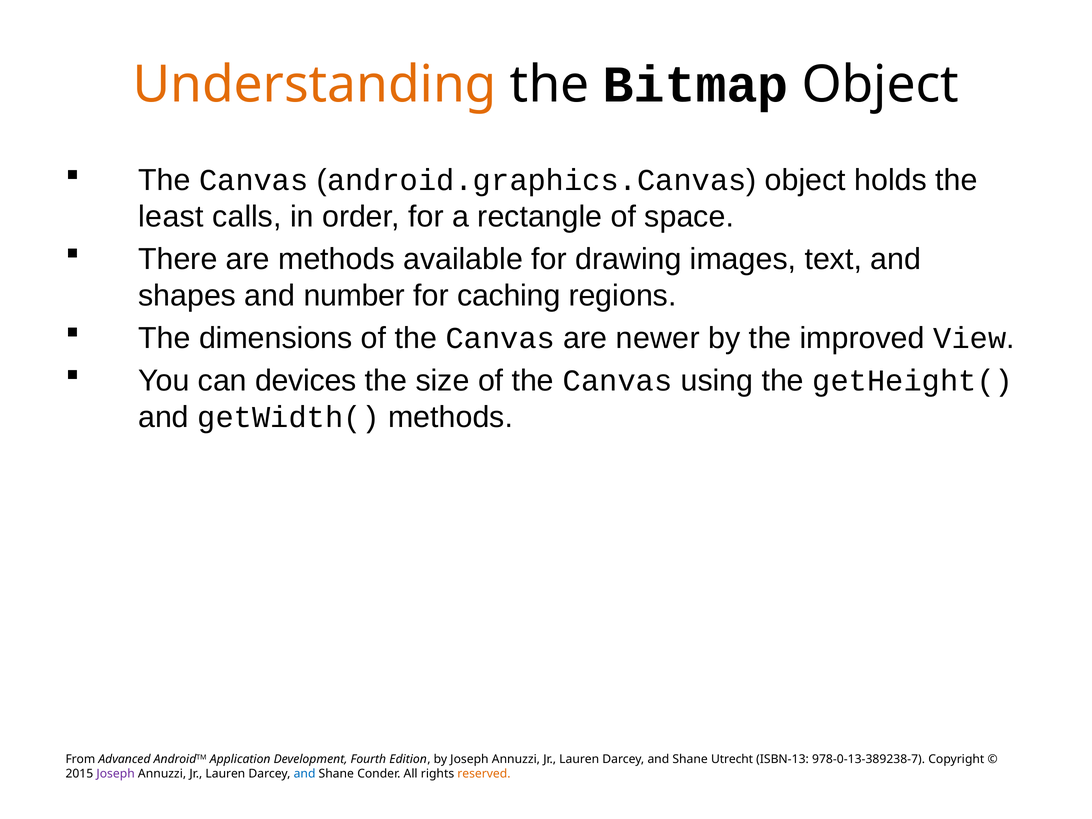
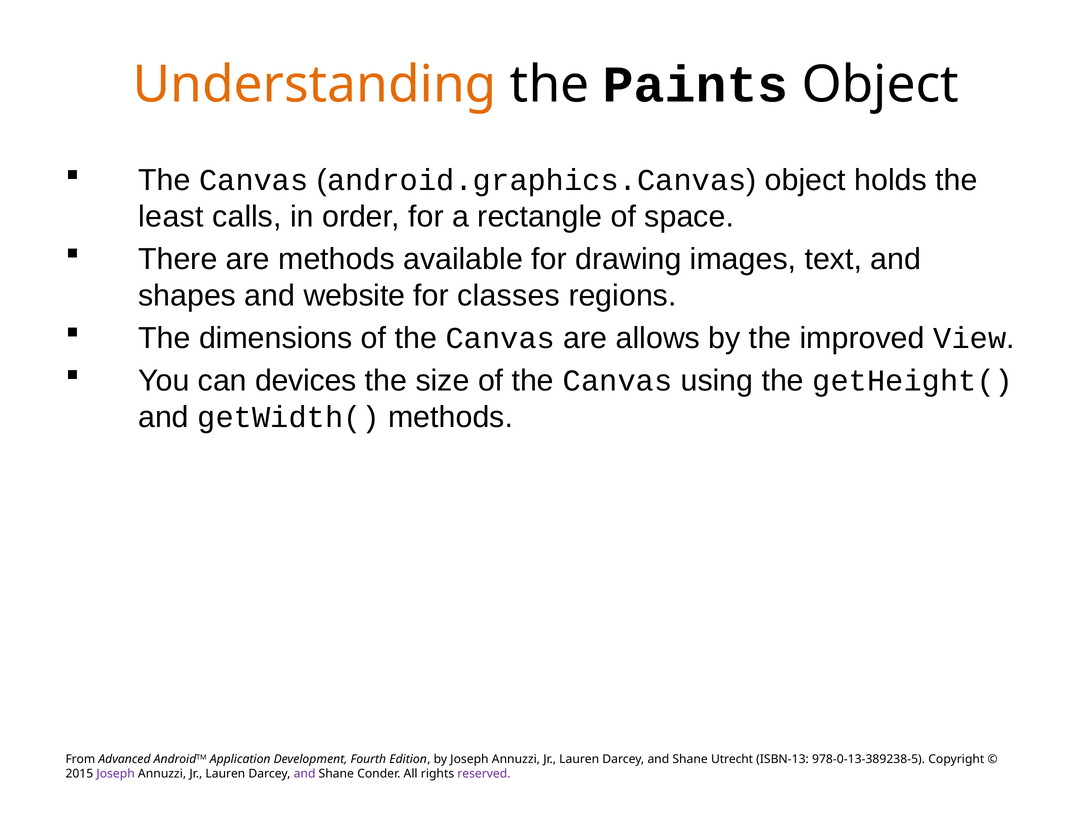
Bitmap: Bitmap -> Paints (696, 85)
number: number -> website (354, 296)
caching: caching -> classes (509, 296)
newer: newer -> allows (658, 338)
978-0-13-389238-7: 978-0-13-389238-7 -> 978-0-13-389238-5 (869, 759)
and colour: blue -> purple (305, 774)
reserved colour: orange -> purple (484, 774)
